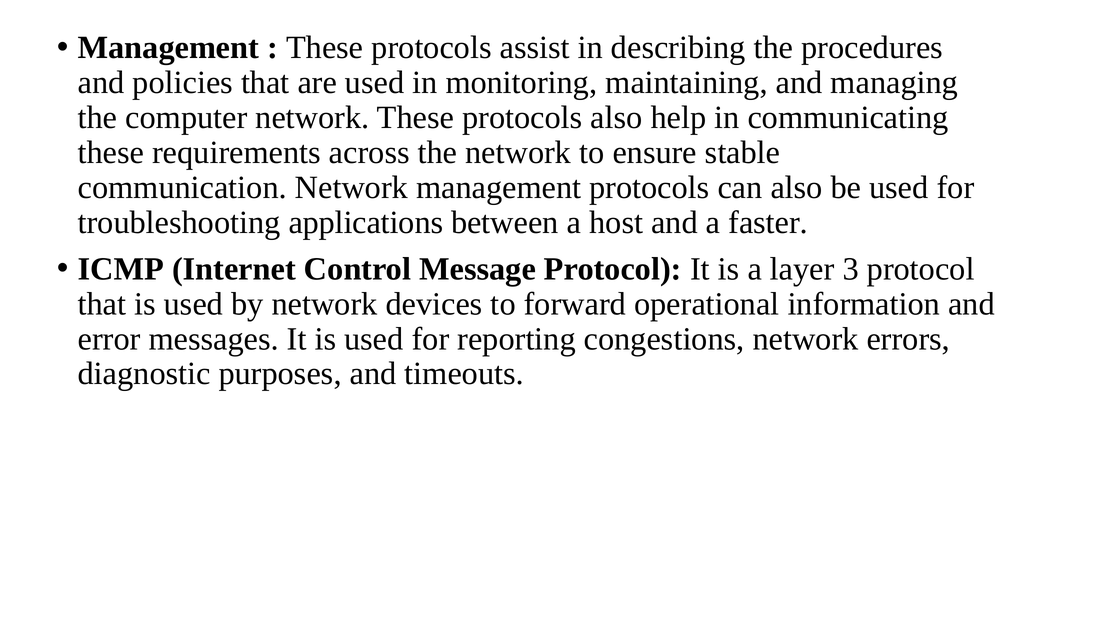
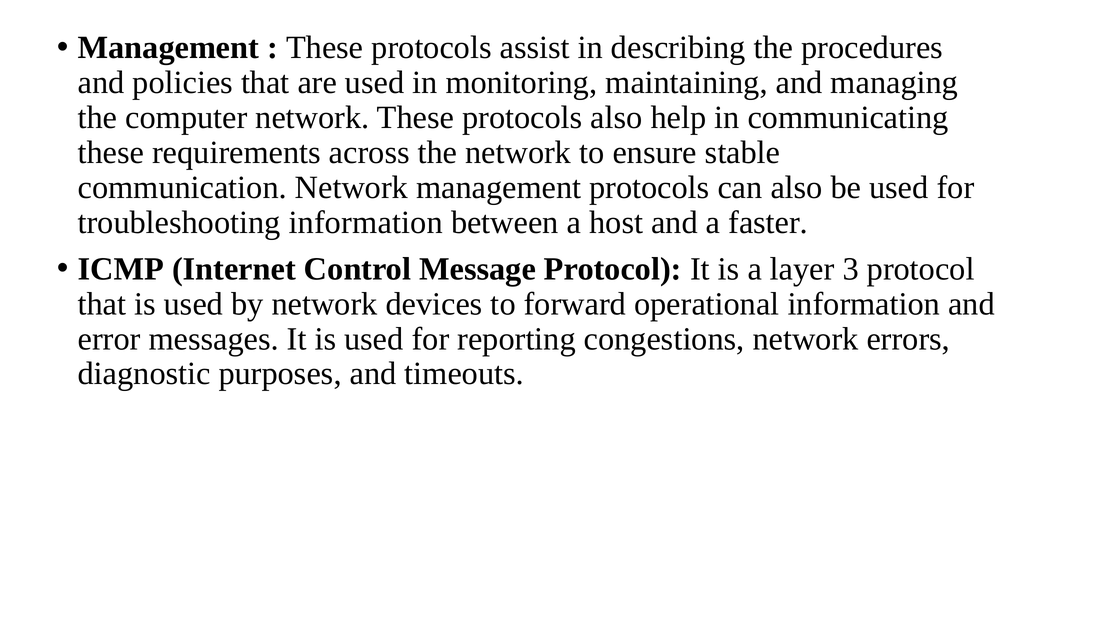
troubleshooting applications: applications -> information (366, 222)
